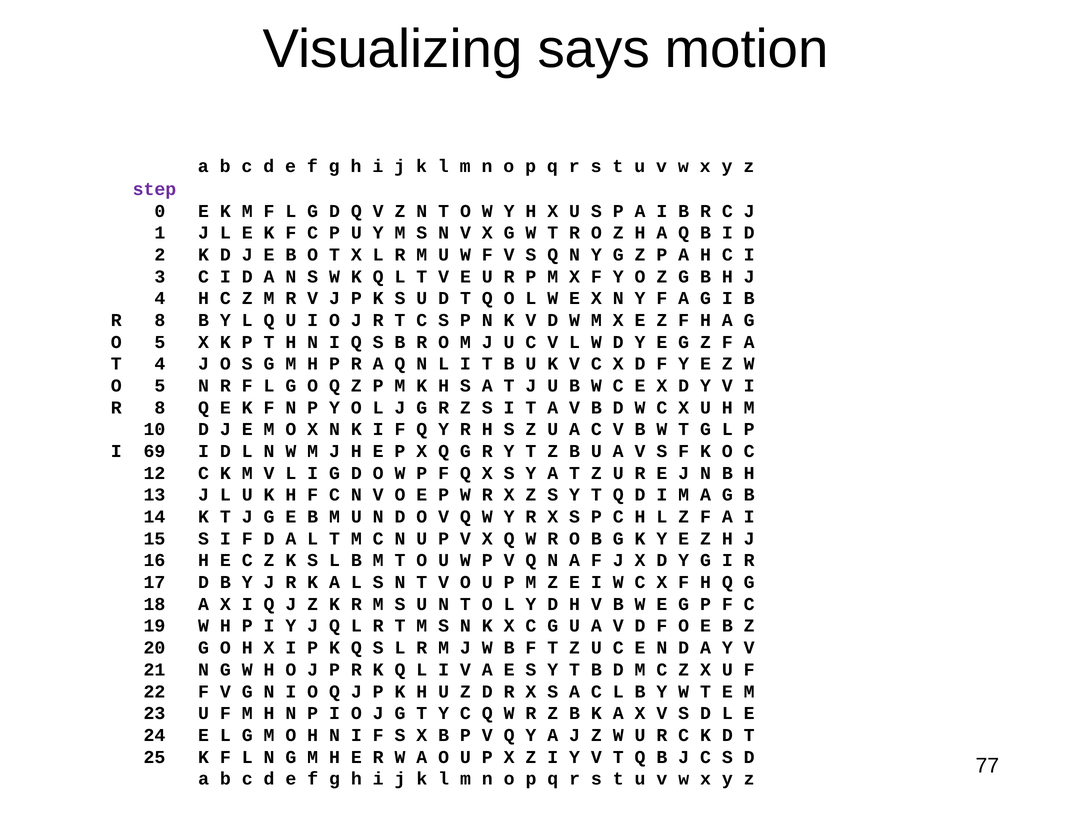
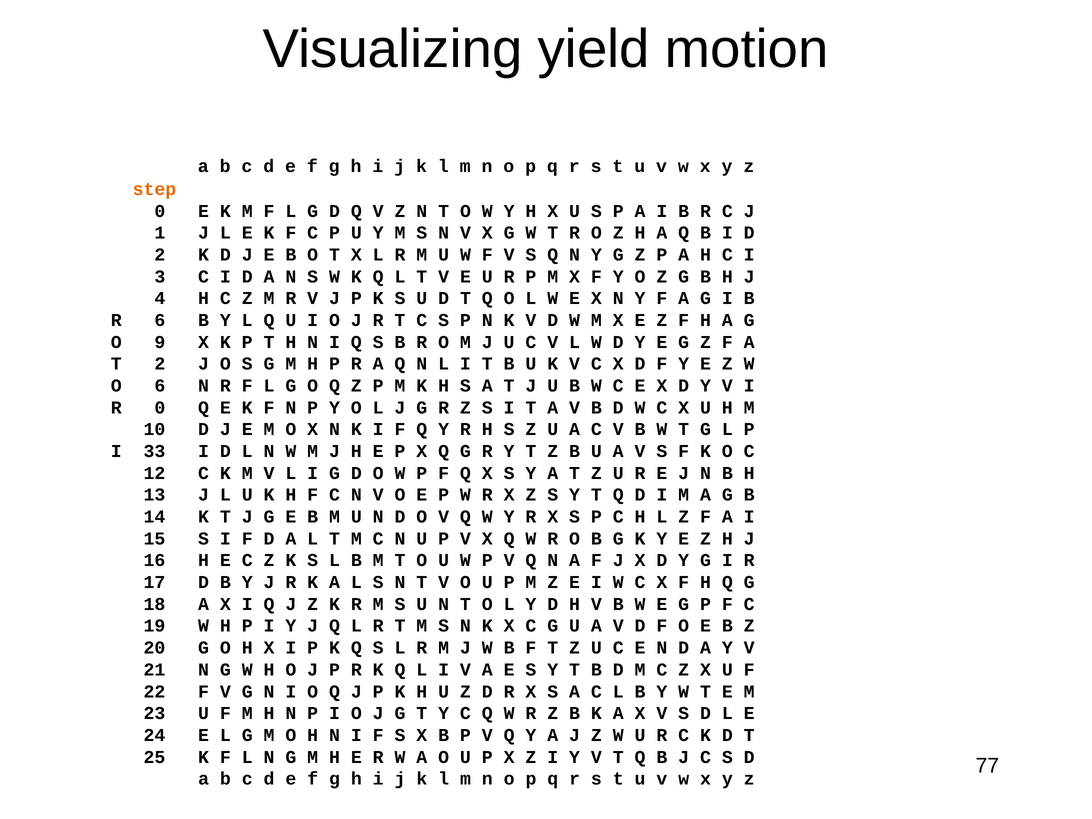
says: says -> yield (594, 49)
step colour: purple -> orange (154, 189)
8: 8 -> 6 (160, 320)
5: 5 -> 9 (160, 342)
T 4: 4 -> 2 (160, 364)
5: 5 -> 6 (160, 386)
8: 8 -> 0 (160, 408)
69: 69 -> 33 (154, 451)
